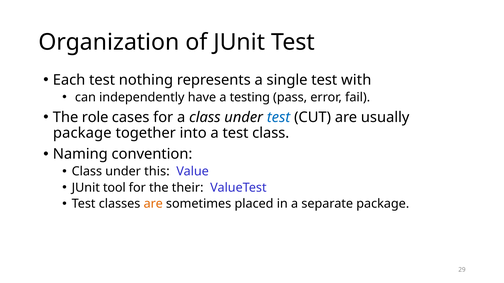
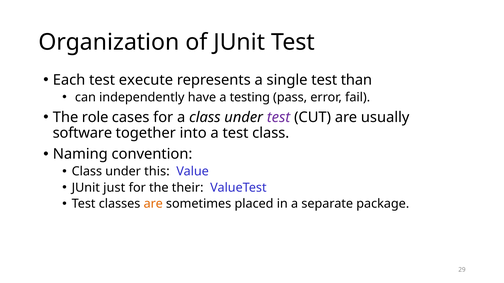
nothing: nothing -> execute (146, 80)
with: with -> than (356, 80)
test colour: blue -> purple (279, 117)
package: package -> software (82, 133)
tool: tool -> just (114, 188)
